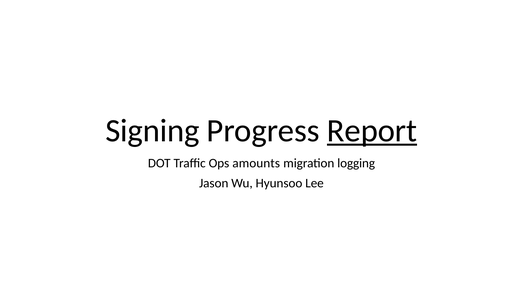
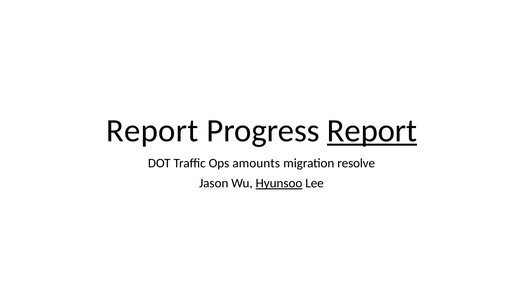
Signing: Signing -> Report (152, 131)
logging: logging -> resolve (356, 163)
Hyunsoo underline: none -> present (279, 183)
